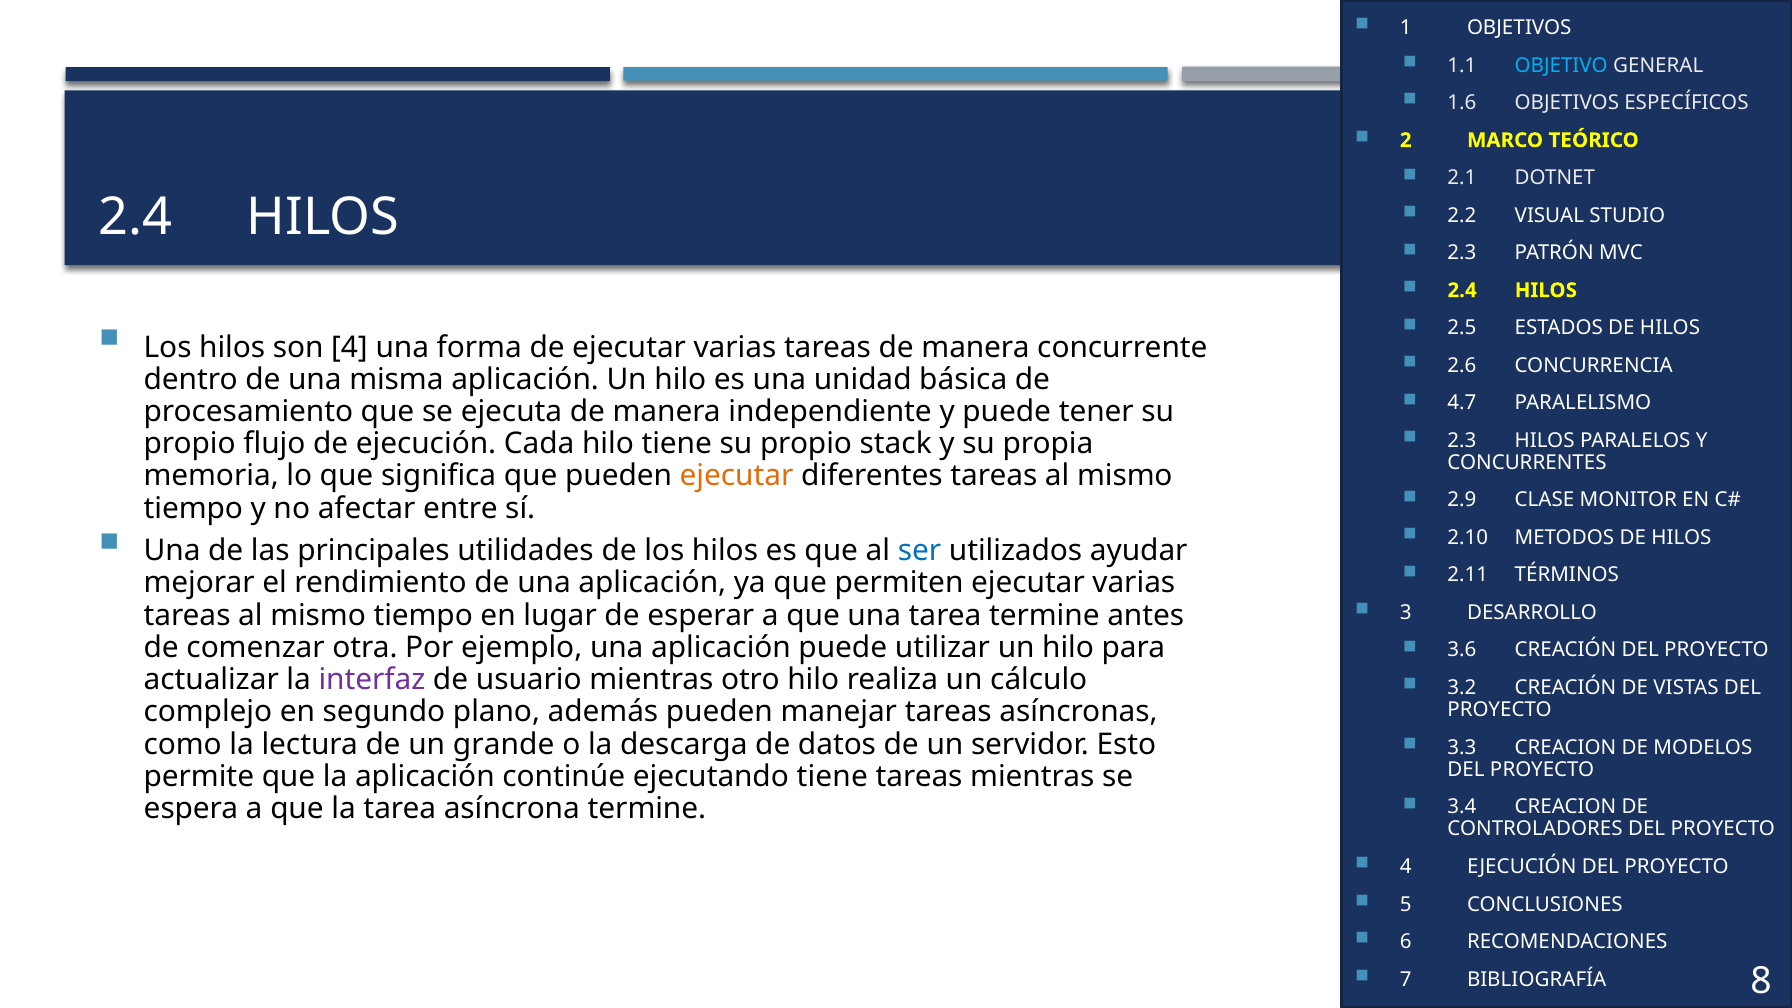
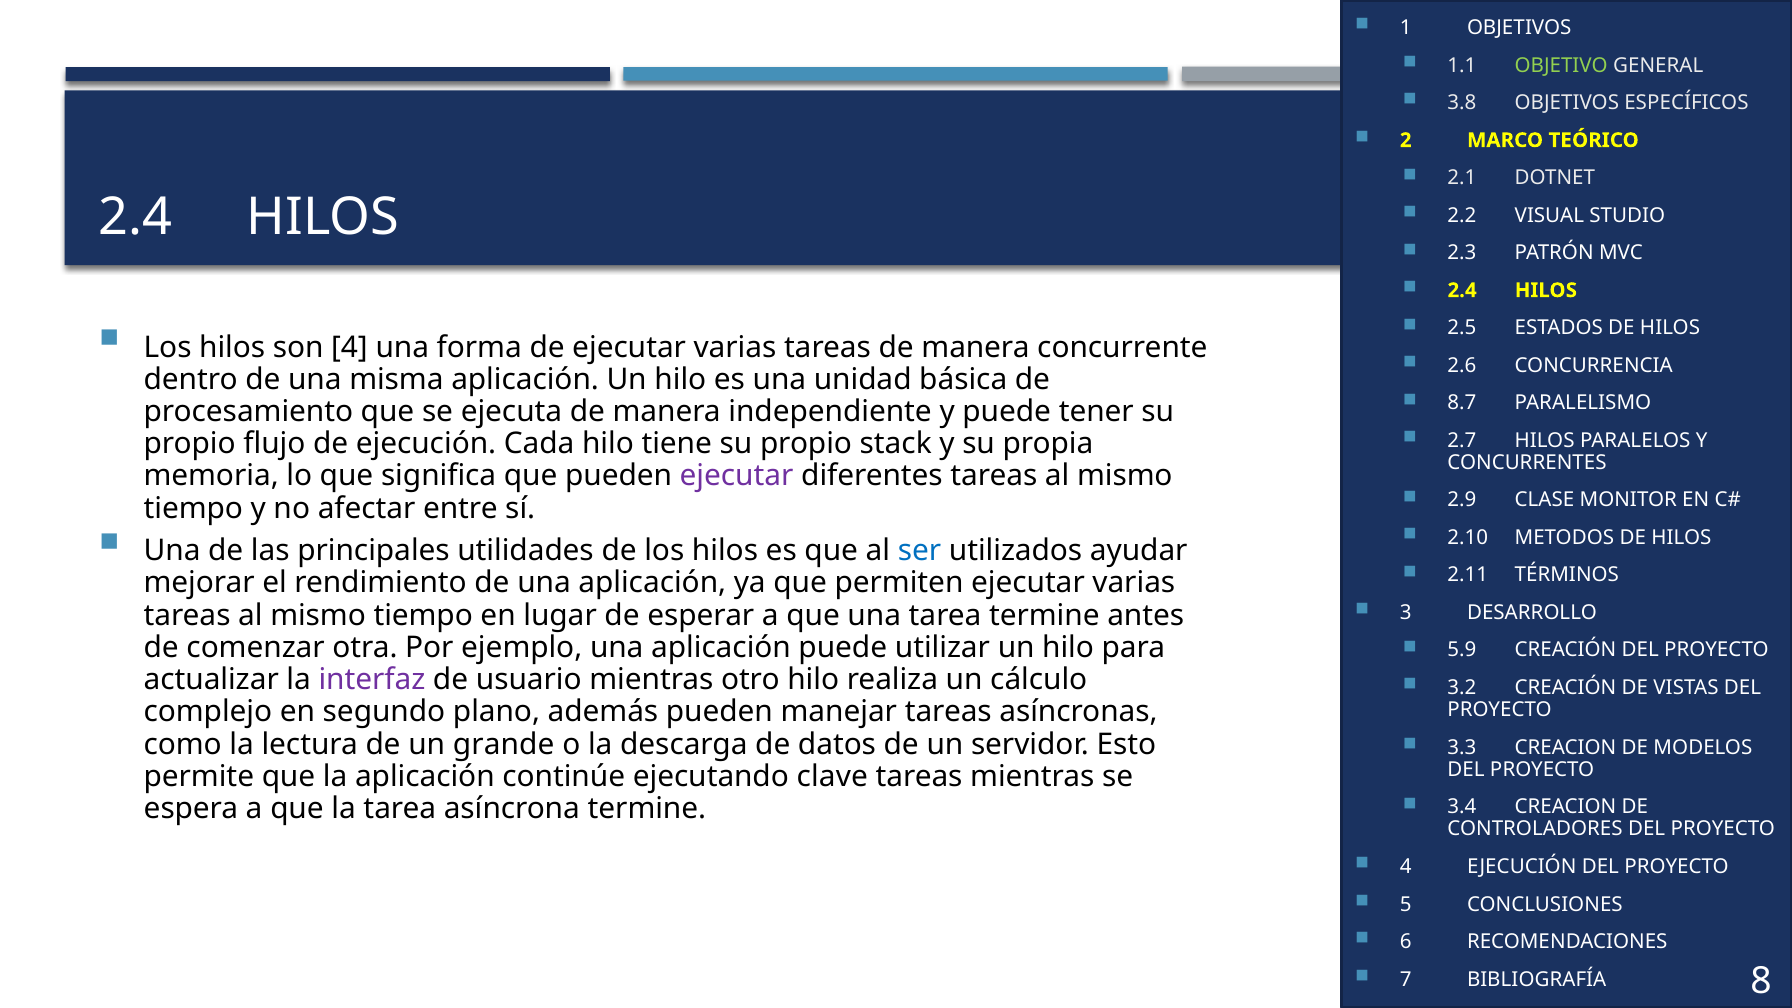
OBJETIVO colour: light blue -> light green (1561, 65)
1.6: 1.6 -> 3.8 (1462, 103)
4.7: 4.7 -> 8.7 (1462, 403)
2.3: 2.3 -> 2.7 (1462, 440)
ejecutar colour: orange -> purple (737, 476)
3.6: 3.6 -> 5.9 (1462, 650)
ejecutando tiene: tiene -> clave (832, 776)
